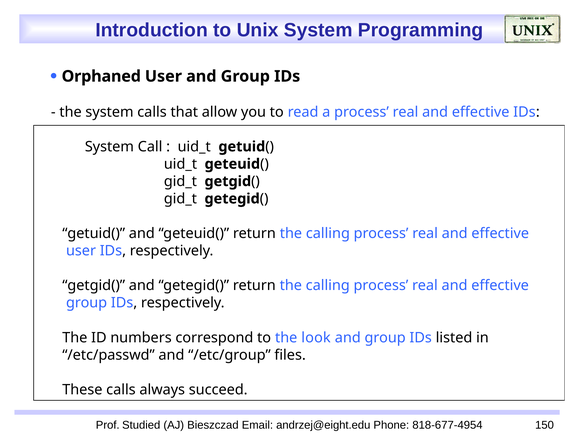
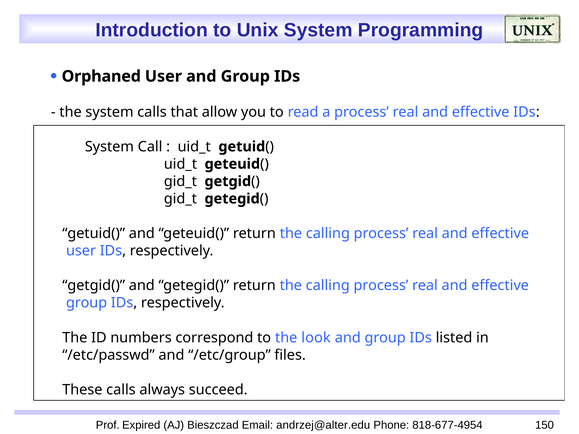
Studied: Studied -> Expired (141, 425)
andrzej@eight.edu: andrzej@eight.edu -> andrzej@alter.edu (323, 425)
